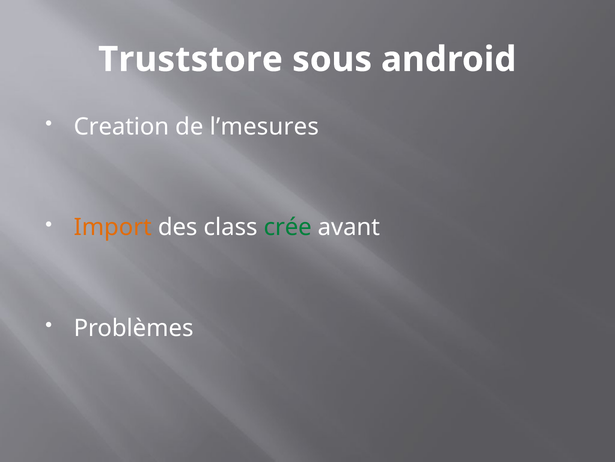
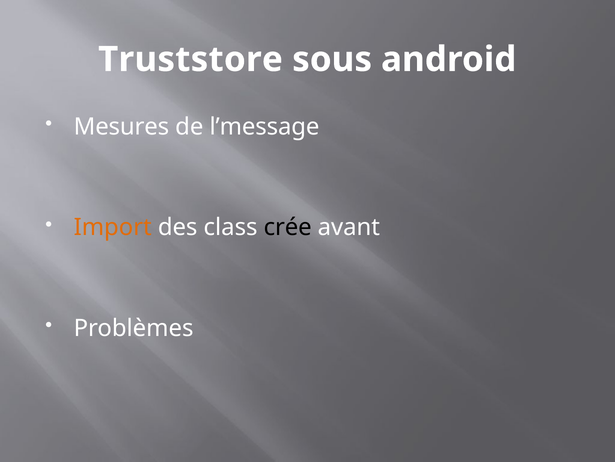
Creation: Creation -> Mesures (121, 127)
l’mesures: l’mesures -> l’message (264, 127)
crée colour: green -> black (288, 227)
